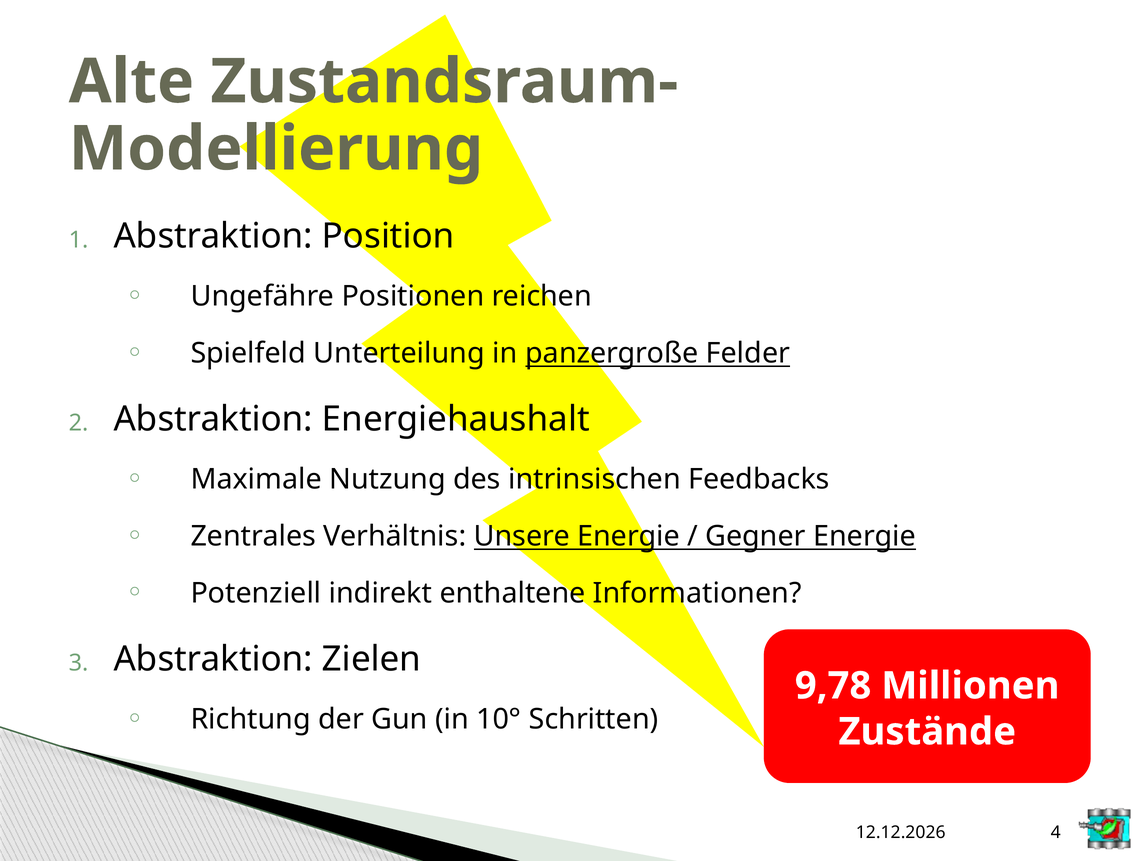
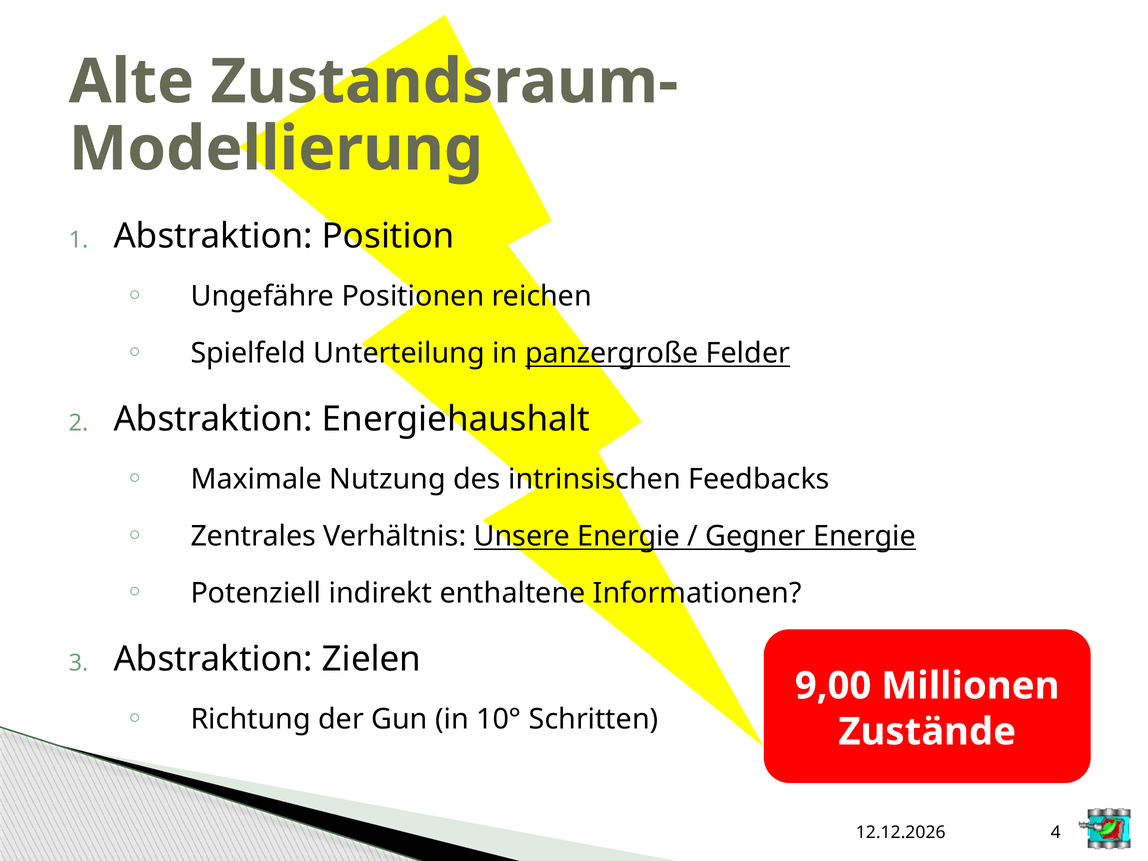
9,78: 9,78 -> 9,00 (833, 686)
